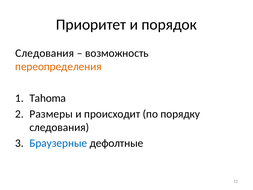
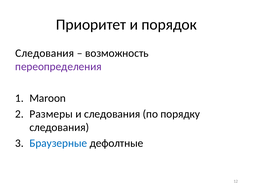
переопределения colour: orange -> purple (58, 67)
Tahoma: Tahoma -> Maroon (48, 98)
и происходит: происходит -> следования (112, 114)
